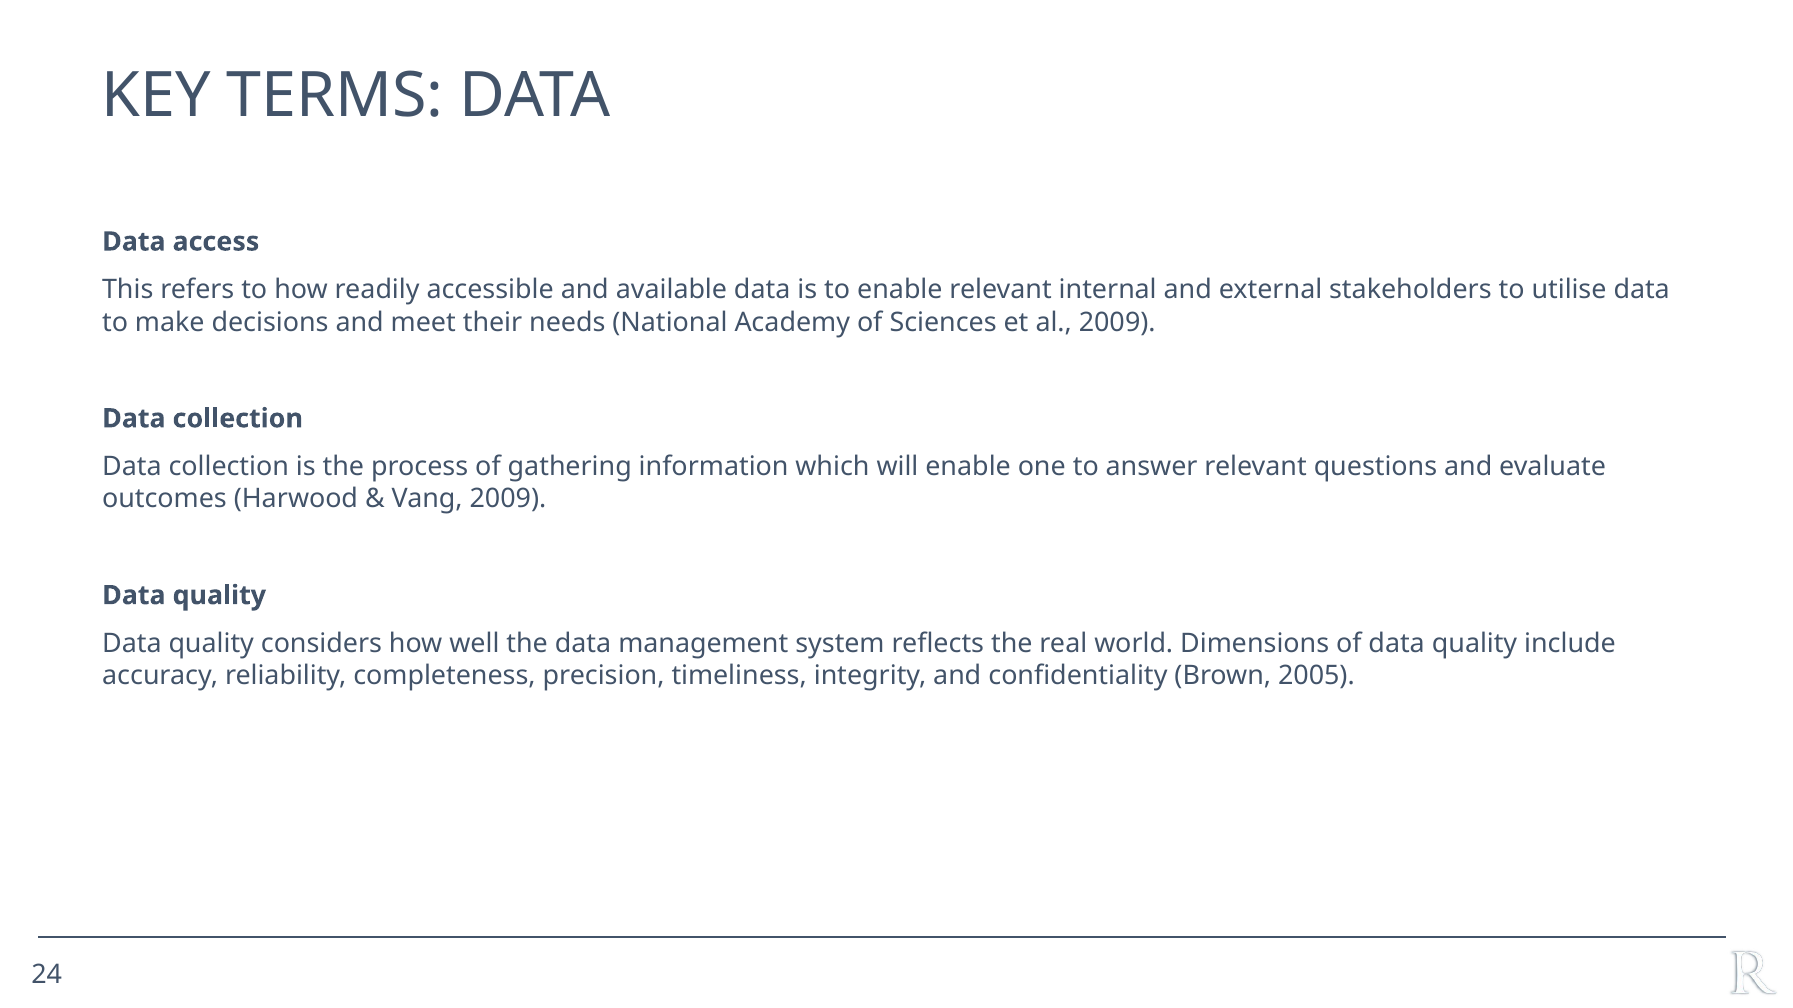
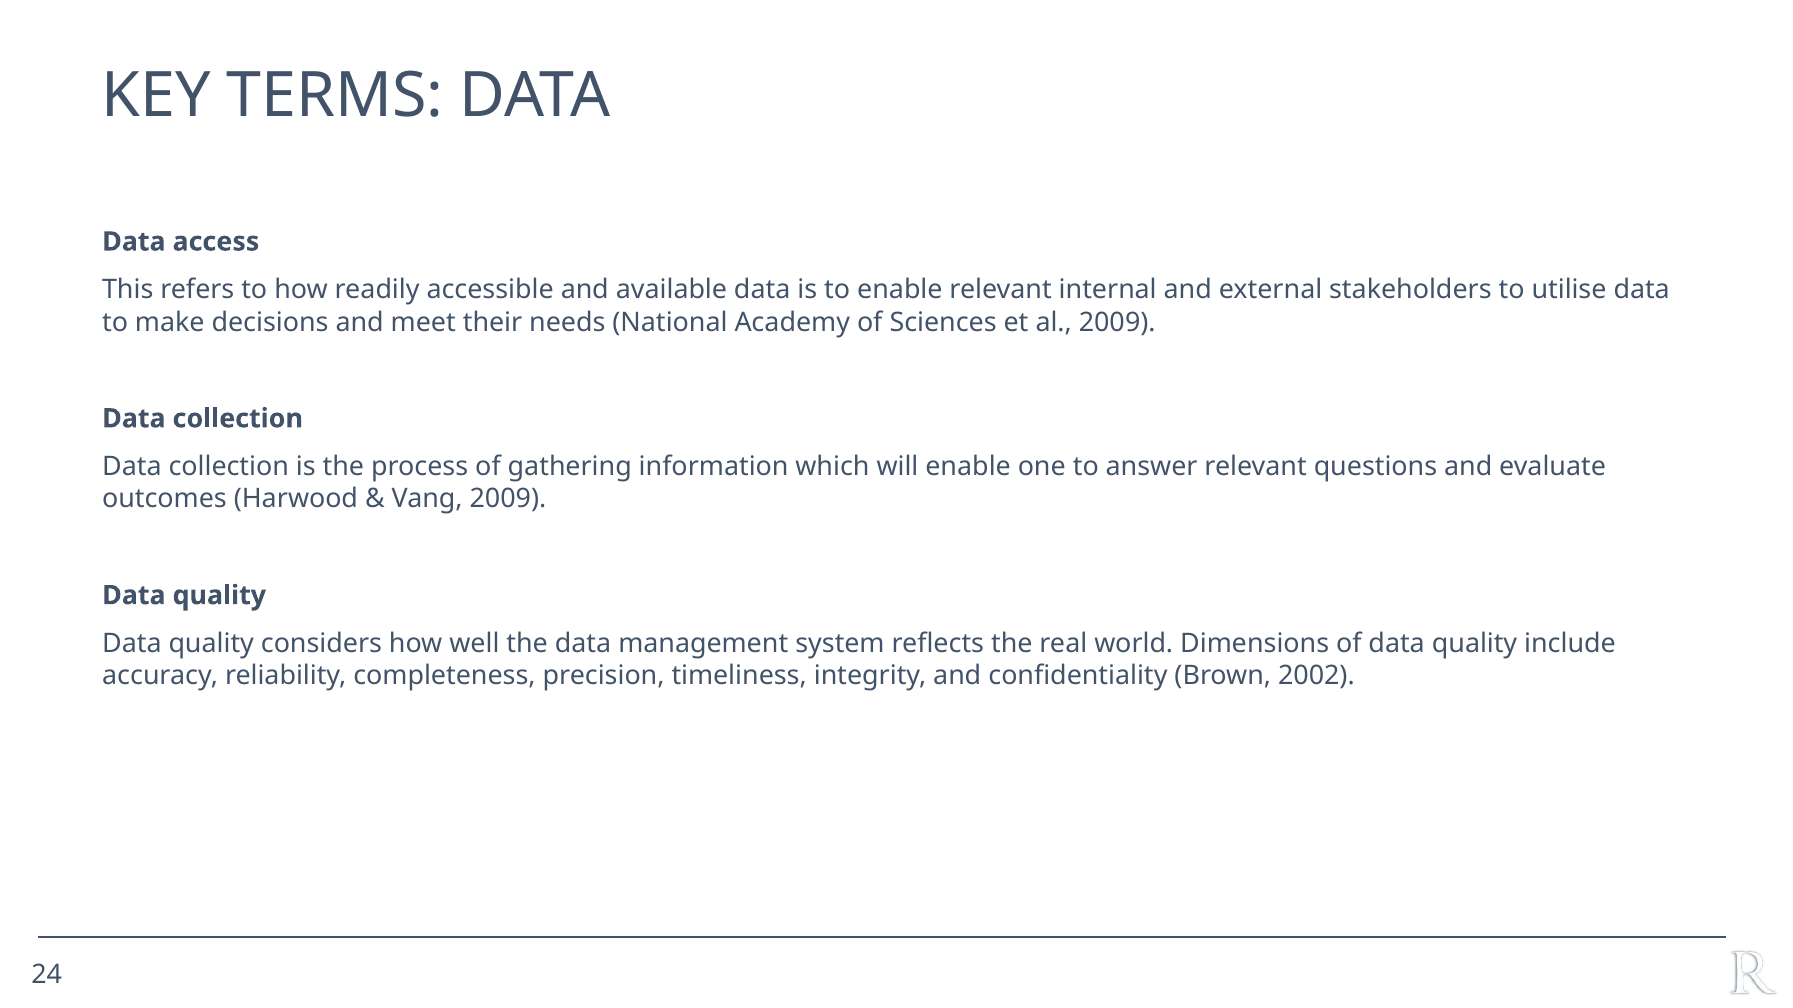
2005: 2005 -> 2002 (1316, 676)
